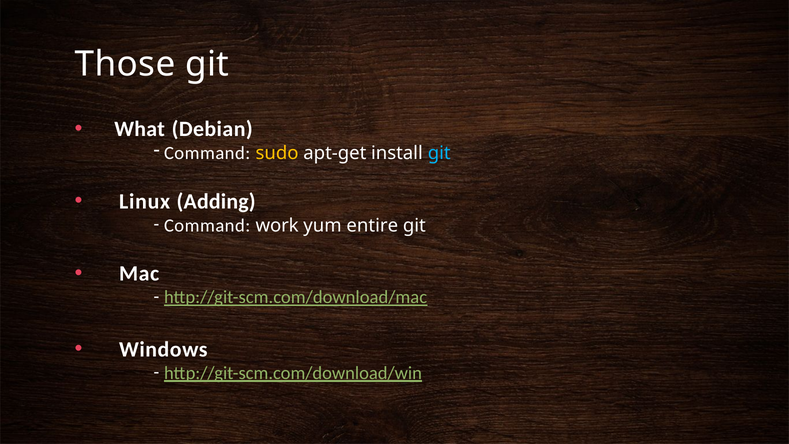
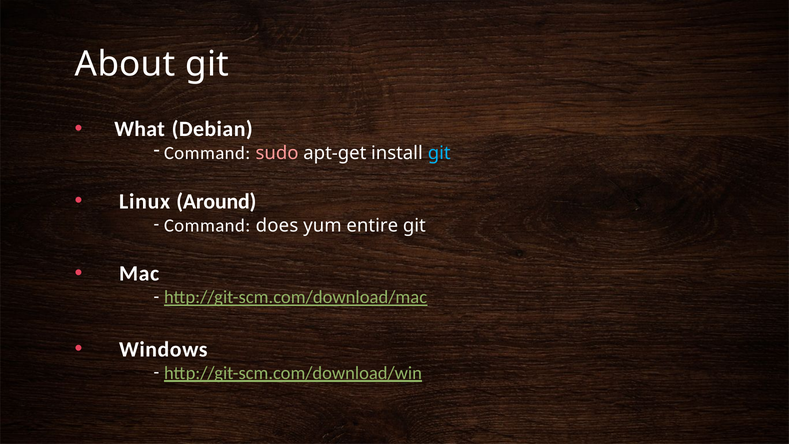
Those: Those -> About (125, 64)
sudo colour: yellow -> pink (277, 153)
Adding: Adding -> Around (216, 201)
work: work -> does (277, 225)
